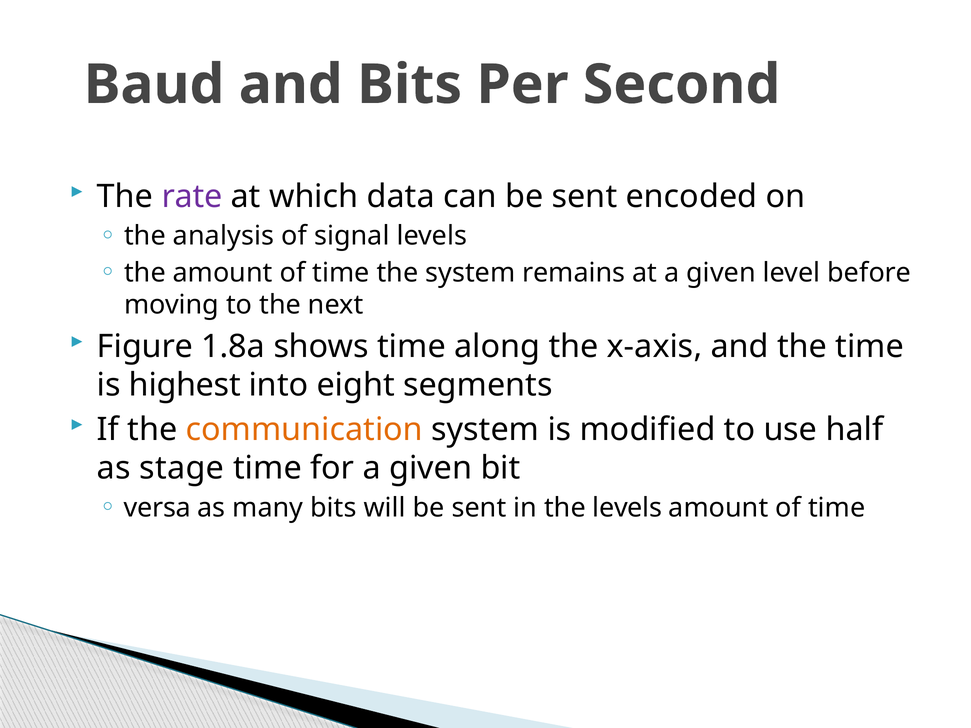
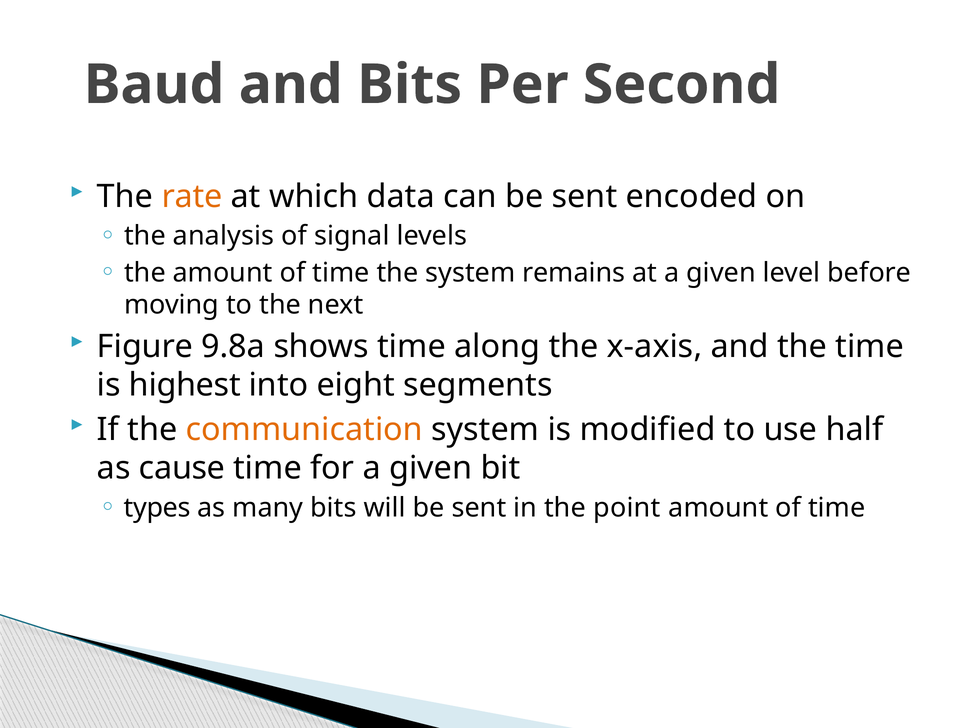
rate colour: purple -> orange (192, 196)
1.8a: 1.8a -> 9.8a (233, 346)
stage: stage -> cause (182, 468)
versa: versa -> types (157, 508)
the levels: levels -> point (627, 508)
